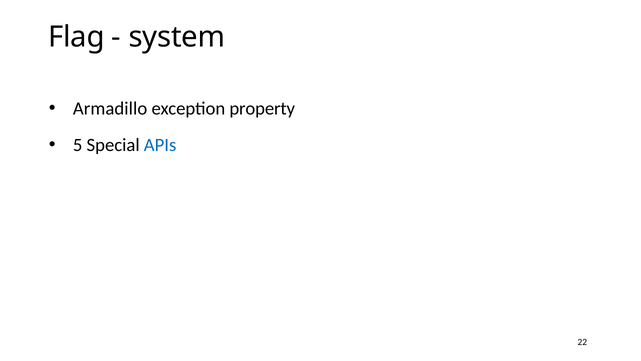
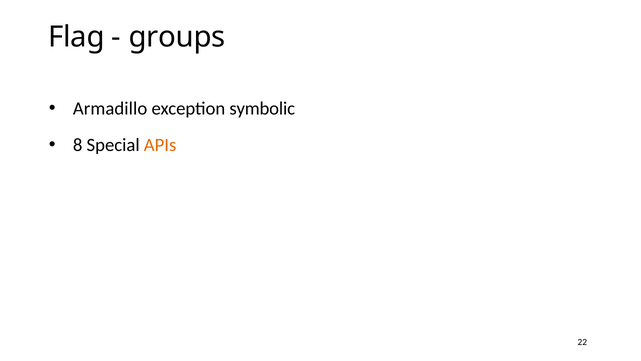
system: system -> groups (177, 37)
property: property -> symbolic (262, 108)
5: 5 -> 8 (78, 145)
APIs colour: blue -> orange (160, 145)
